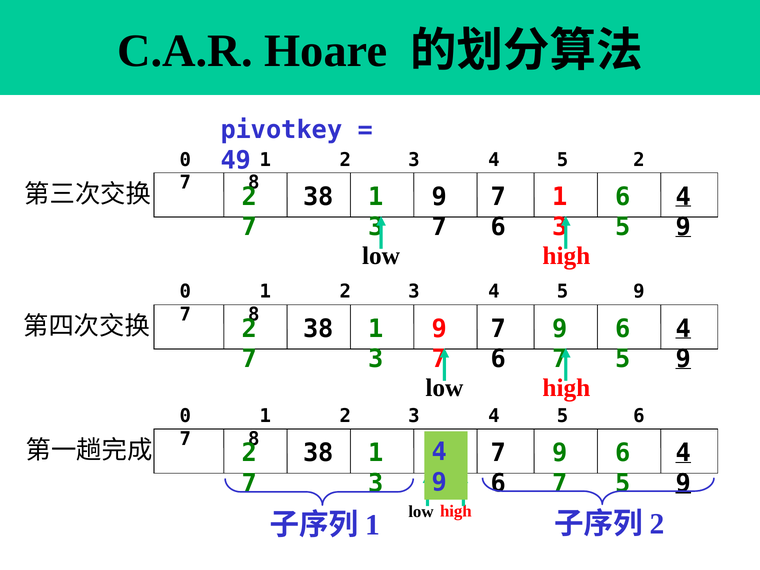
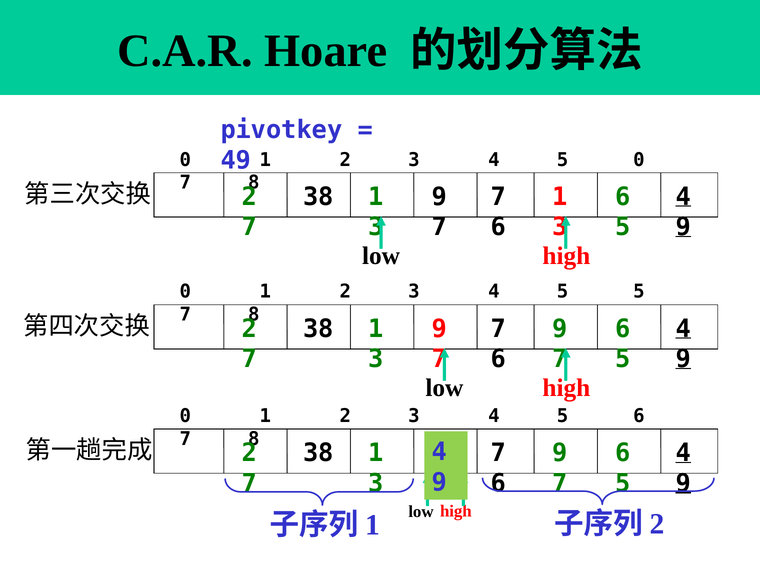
5 2: 2 -> 0 (639, 160)
5 9: 9 -> 5 (639, 292)
